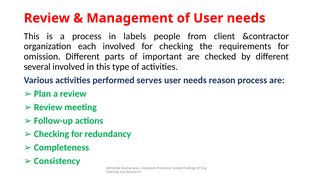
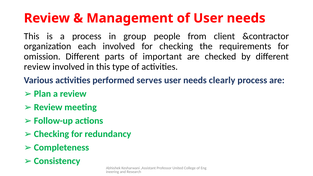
labels: labels -> group (135, 36)
several: several -> review (37, 67)
reason: reason -> clearly (222, 80)
